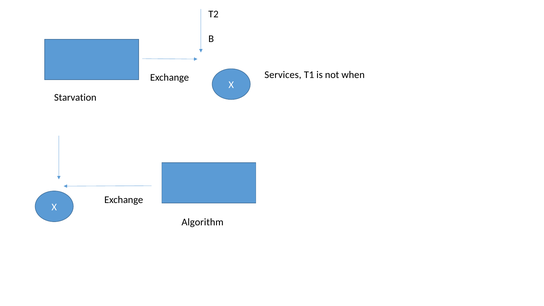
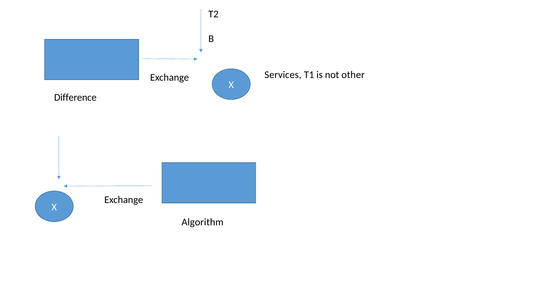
when: when -> other (353, 75)
Starvation: Starvation -> Difference (75, 97)
